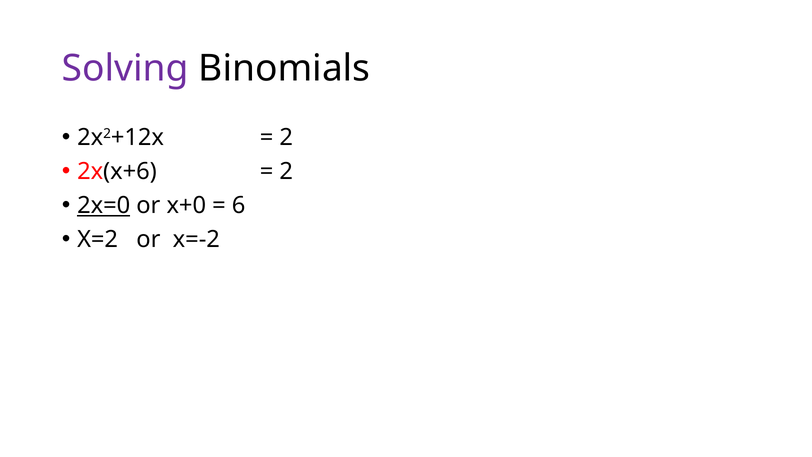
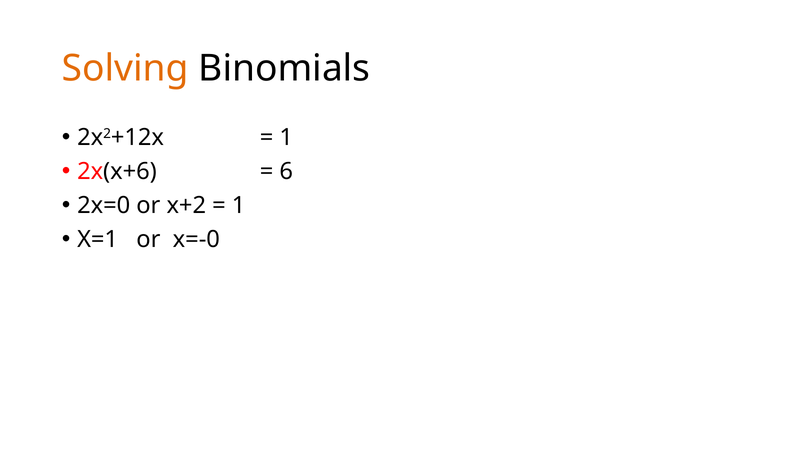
Solving colour: purple -> orange (125, 68)
2: 2 -> 1 (286, 137)
2: 2 -> 6 (286, 171)
2x=0 underline: present -> none (104, 205)
x+0: x+0 -> x+2 (186, 205)
6: 6 -> 1 (239, 205)
X=2: X=2 -> X=1 (98, 239)
x=-2: x=-2 -> x=-0 (196, 239)
